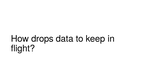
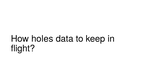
drops: drops -> holes (42, 39)
